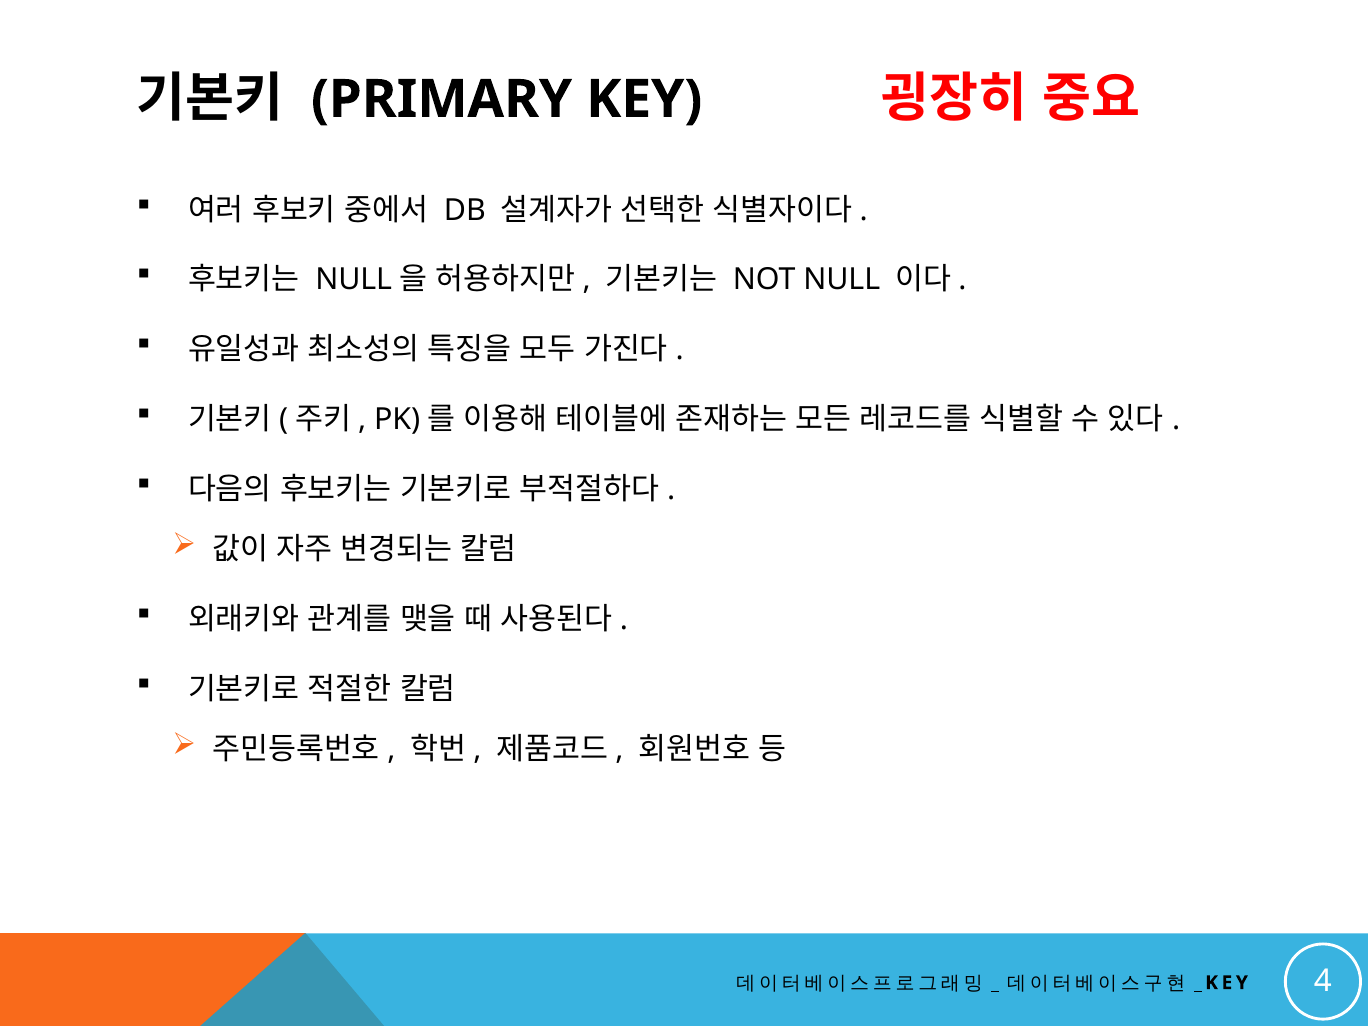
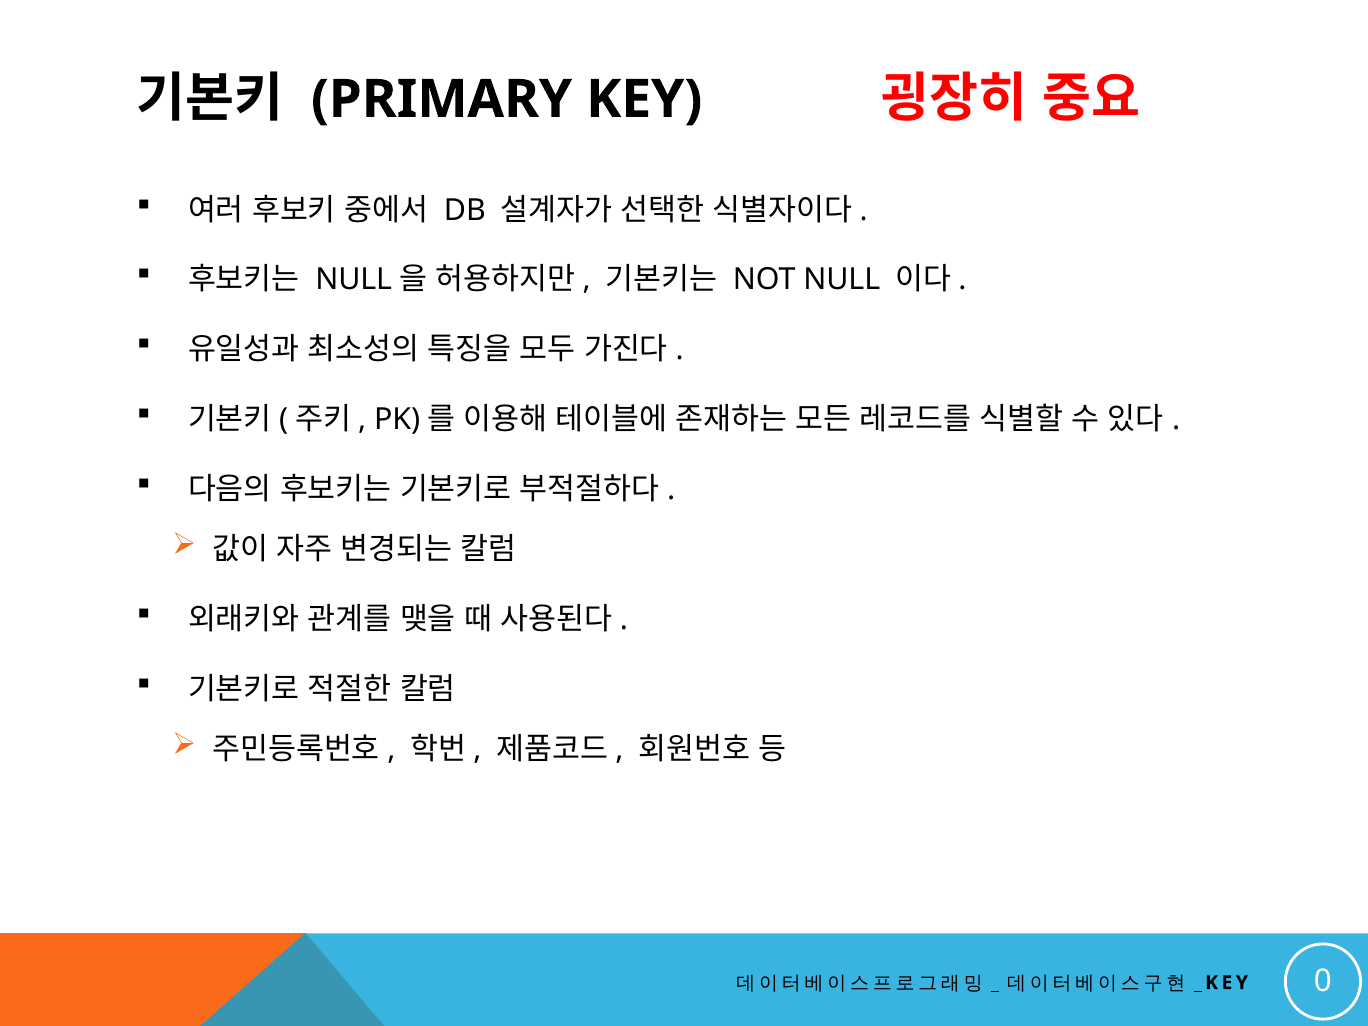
4: 4 -> 0 (1323, 981)
